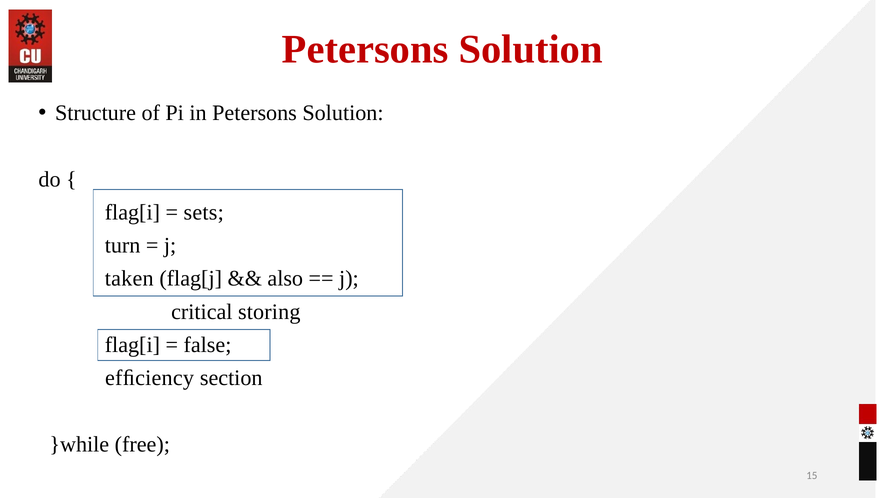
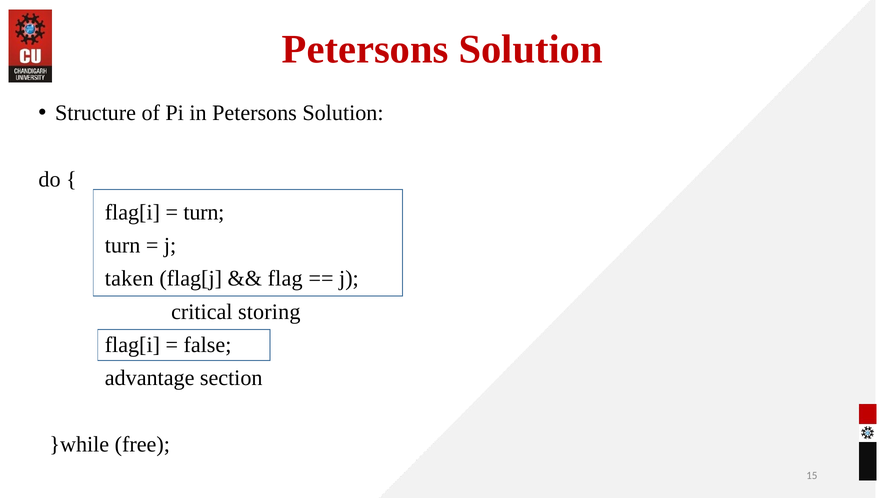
sets: sets -> turn (204, 212)
also: also -> flag (285, 279)
efﬁciency: efﬁciency -> advantage (150, 378)
